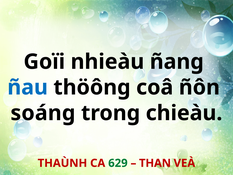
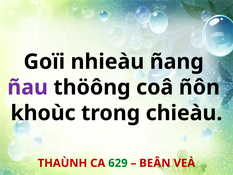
ñau colour: blue -> purple (28, 87)
soáng: soáng -> khoùc (43, 113)
THAN: THAN -> BEÂN (155, 163)
